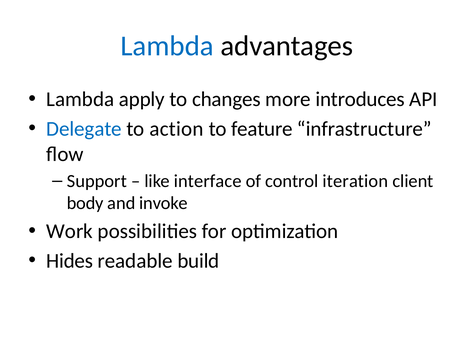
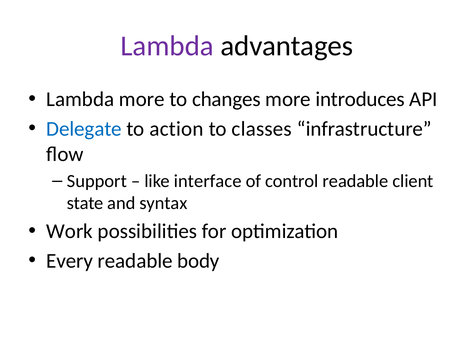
Lambda colour: blue -> purple (167, 46)
Lambda apply: apply -> more (142, 99)
feature: feature -> classes (262, 129)
control iteration: iteration -> readable (355, 181)
body: body -> state (85, 204)
invoke: invoke -> syntax (163, 204)
Hides: Hides -> Every (70, 261)
build: build -> body (198, 261)
